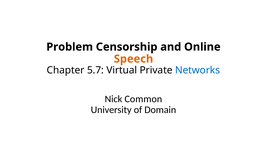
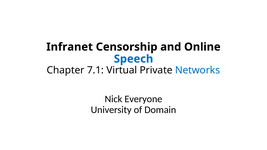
Problem: Problem -> Infranet (70, 47)
Speech colour: orange -> blue (134, 59)
5.7: 5.7 -> 7.1 (95, 70)
Common: Common -> Everyone (143, 99)
